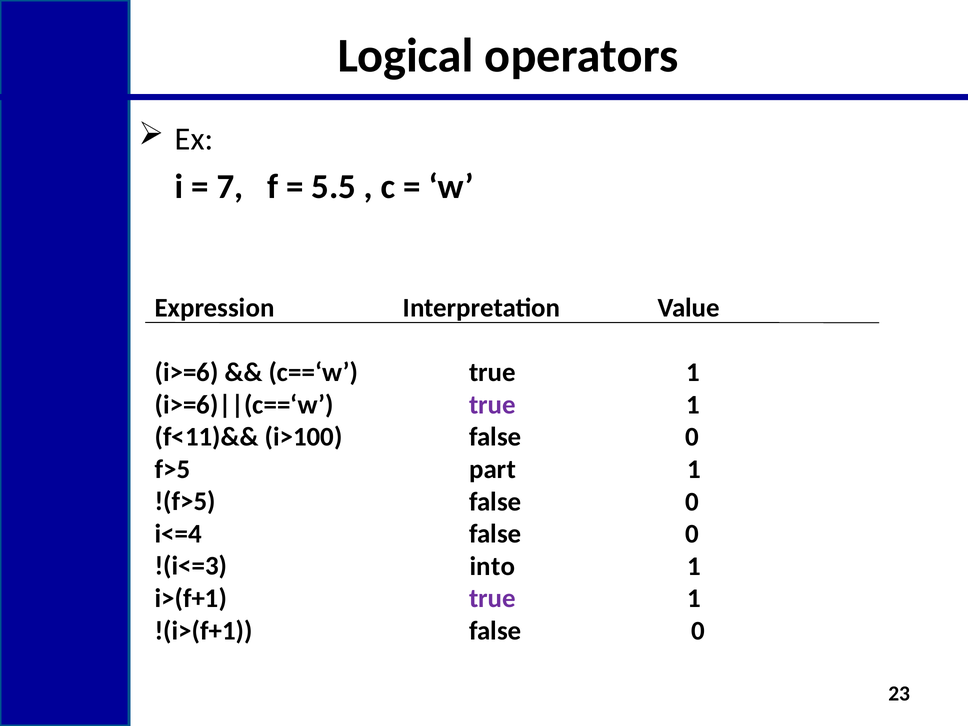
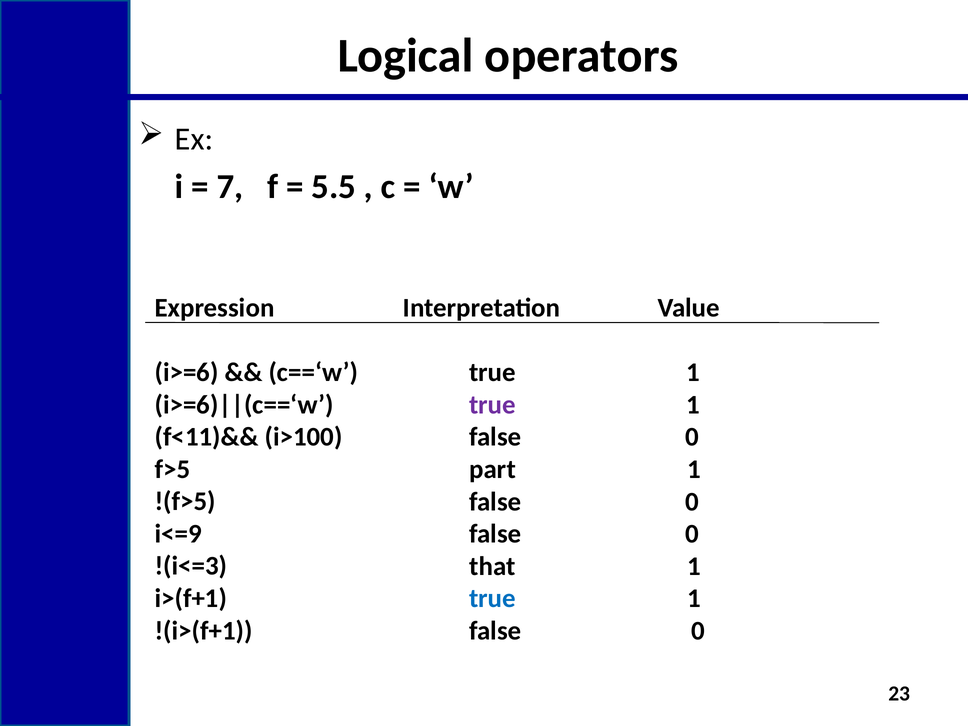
i<=4: i<=4 -> i<=9 (178, 534)
into: into -> that (492, 566)
true colour: purple -> blue (493, 598)
